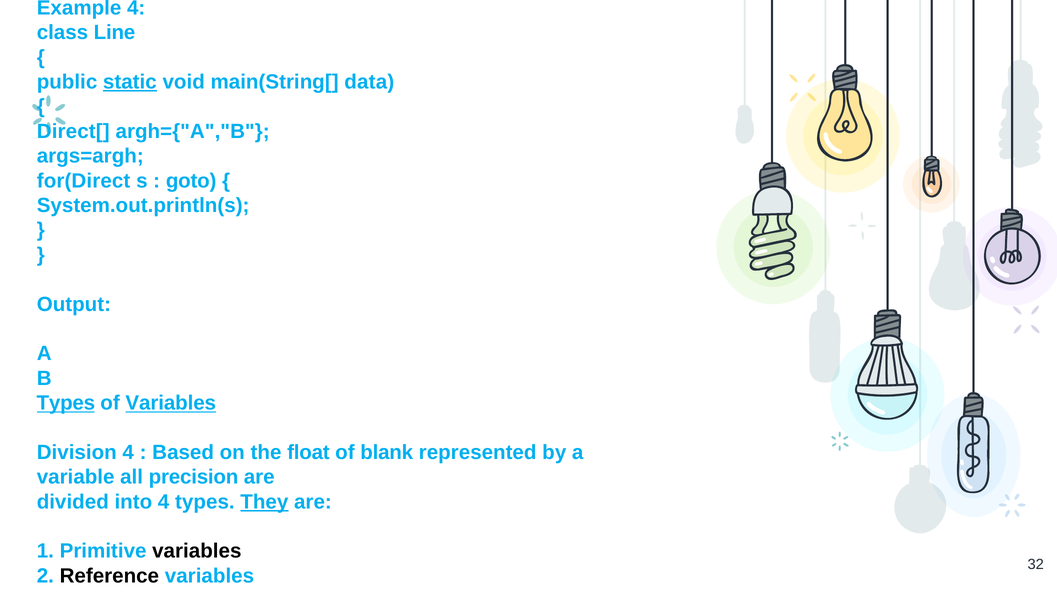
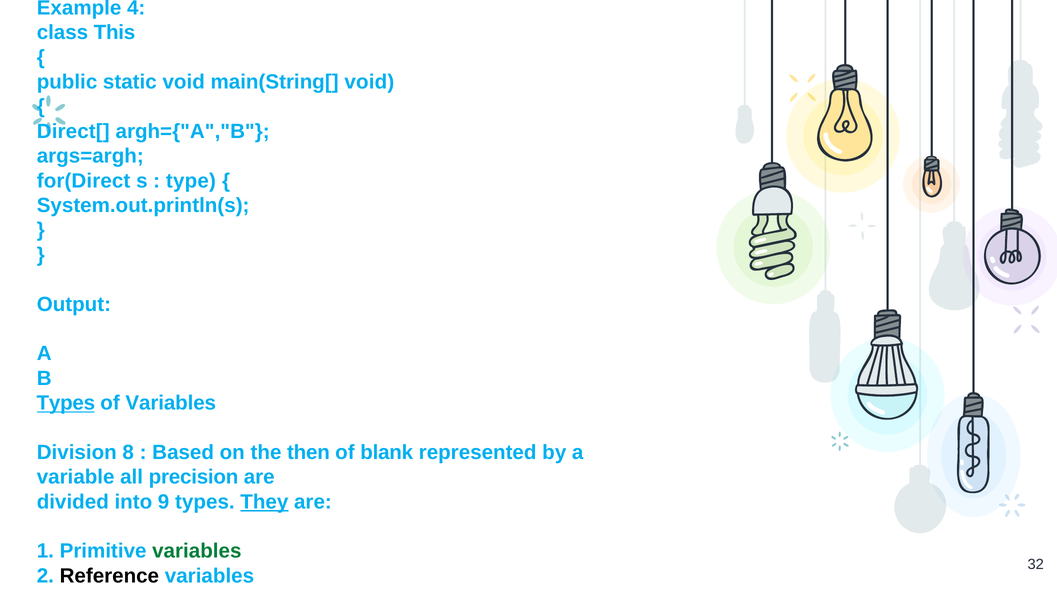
Line: Line -> This (114, 33)
static underline: present -> none (130, 82)
main(String[ data: data -> void (369, 82)
goto: goto -> type (191, 181)
Variables underline: present -> none (171, 403)
Division 4: 4 -> 8 (128, 452)
float: float -> then (308, 452)
into 4: 4 -> 9 (164, 501)
variables colour: black -> green (197, 551)
